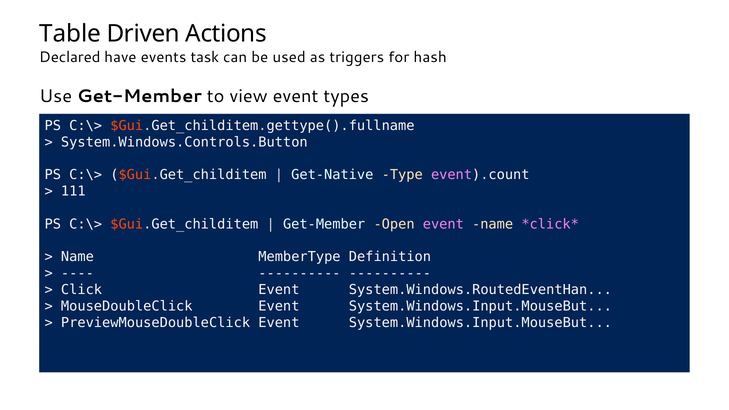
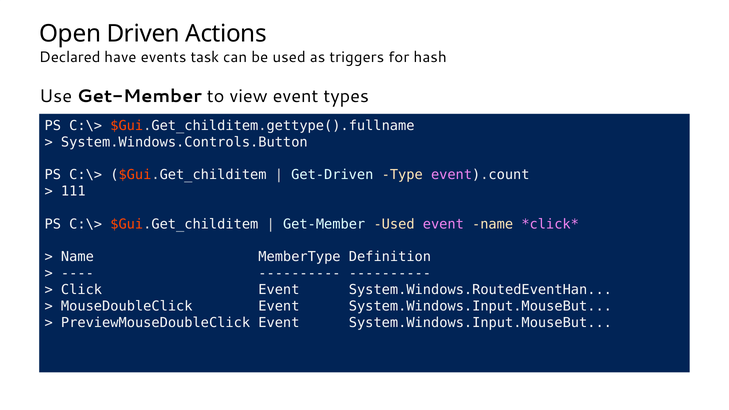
Table: Table -> Open (70, 34)
Get-Native: Get-Native -> Get-Driven (332, 175)
Get-Member Open: Open -> Used (394, 224)
